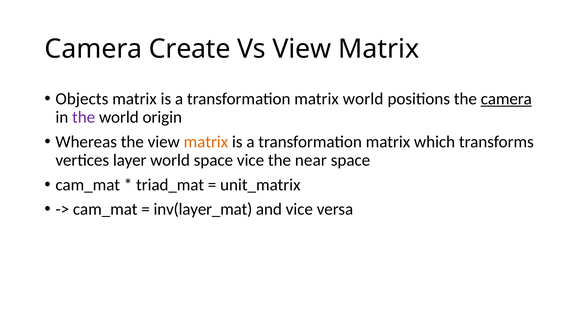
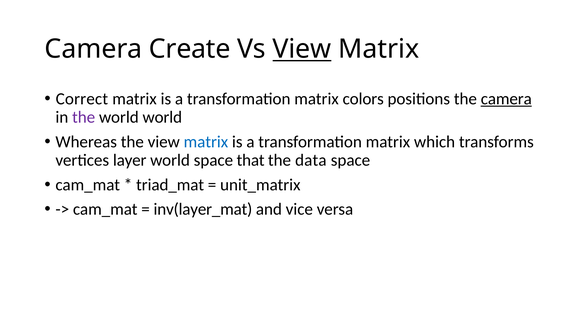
View underline: none -> present (302, 49)
Objects: Objects -> Correct (82, 99)
matrix world: world -> colors (363, 99)
world origin: origin -> world (162, 117)
matrix colour: orange -> blue (206, 142)
space vice: vice -> that (251, 160)
near: near -> data (311, 160)
